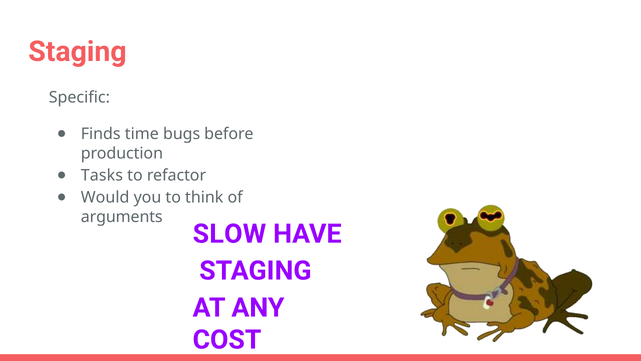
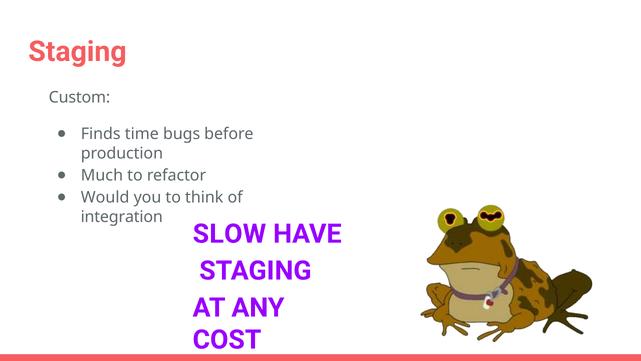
Specific: Specific -> Custom (79, 97)
Tasks: Tasks -> Much (102, 175)
arguments: arguments -> integration (122, 217)
